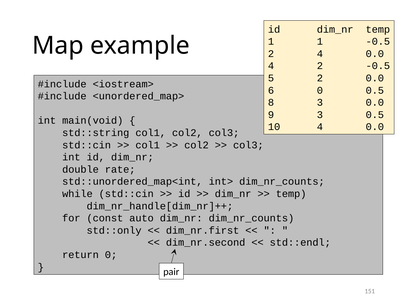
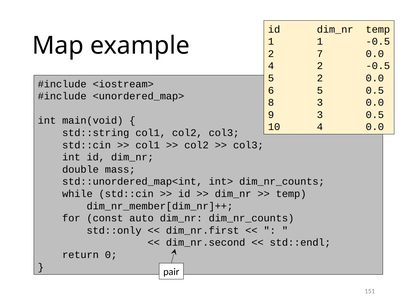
2 4: 4 -> 7 (320, 54)
6 0: 0 -> 5 (320, 90)
rate: rate -> mass (120, 170)
dim_nr_handle[dim_nr]++: dim_nr_handle[dim_nr]++ -> dim_nr_member[dim_nr]++ (160, 206)
